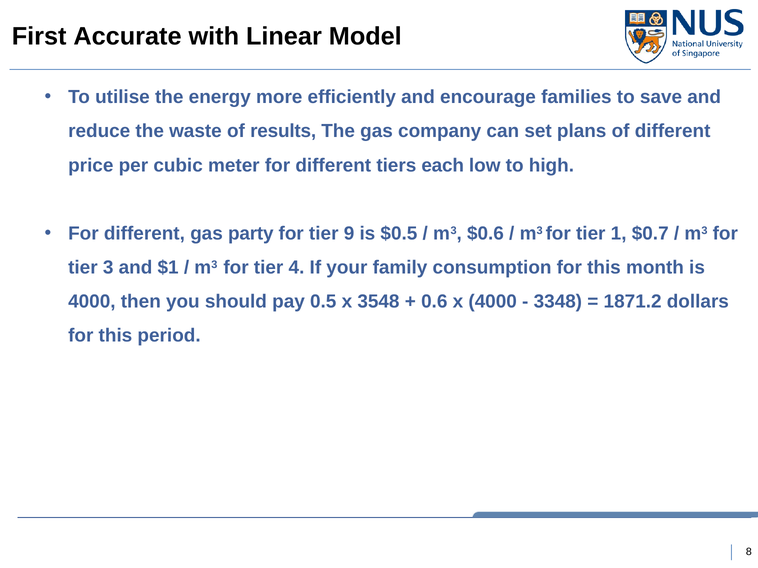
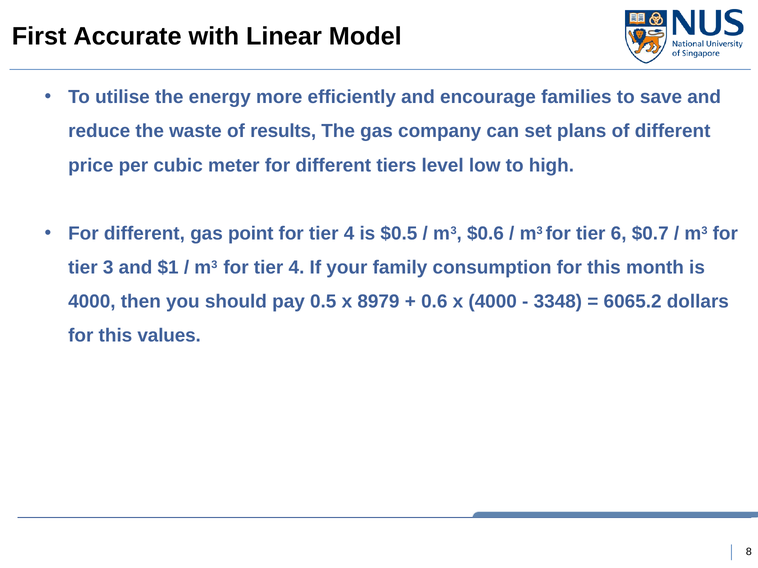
each: each -> level (443, 165)
party: party -> point (251, 234)
9: 9 -> 4 (349, 234)
1: 1 -> 6 (619, 234)
3548: 3548 -> 8979 (378, 302)
1871.2: 1871.2 -> 6065.2 (633, 302)
period: period -> values (169, 336)
